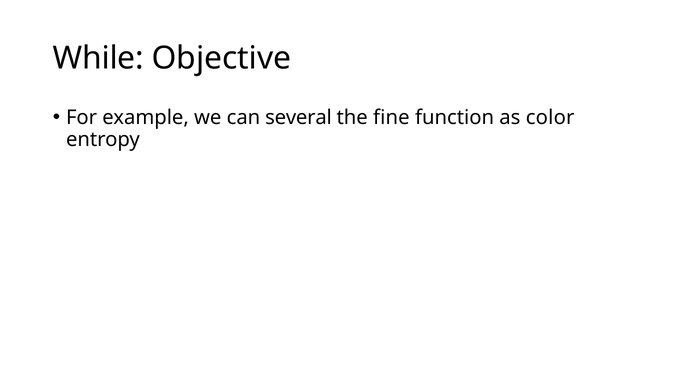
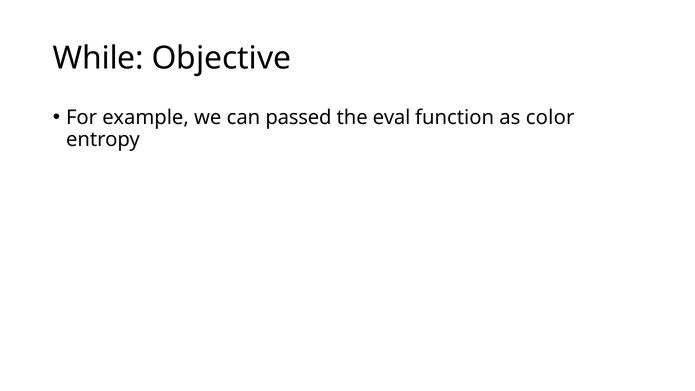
several: several -> passed (298, 118)
fine: fine -> eval (392, 118)
